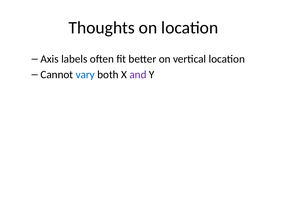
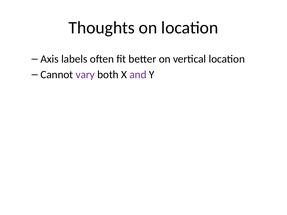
vary colour: blue -> purple (85, 75)
